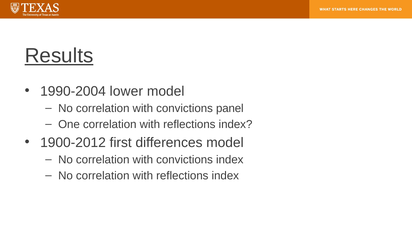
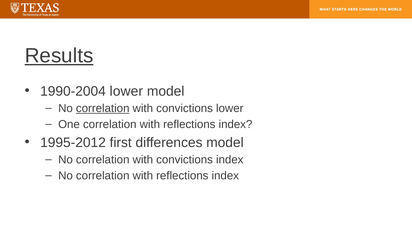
correlation underline: none -> present (103, 108)
convictions panel: panel -> lower (230, 108)
1900-2012: 1900-2012 -> 1995-2012 (73, 142)
